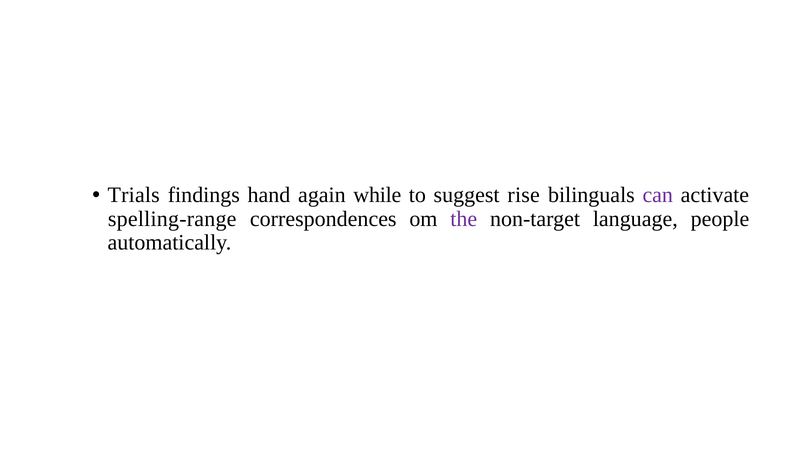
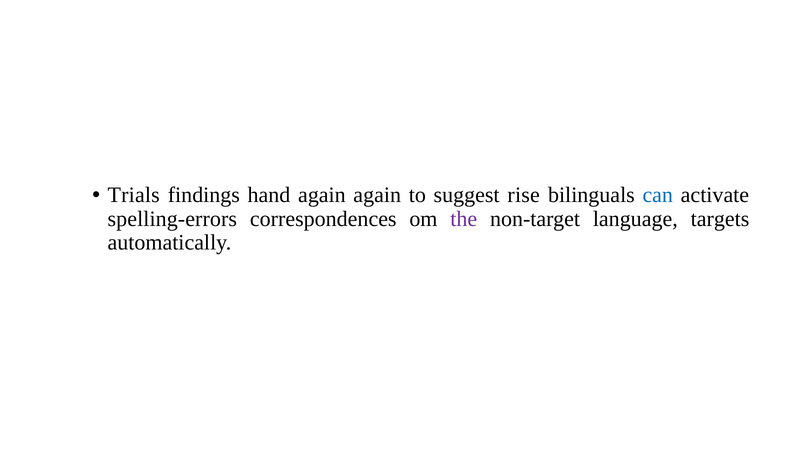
again while: while -> again (377, 195)
can colour: purple -> blue (658, 195)
spelling-range: spelling-range -> spelling-errors (172, 219)
people: people -> targets (720, 219)
